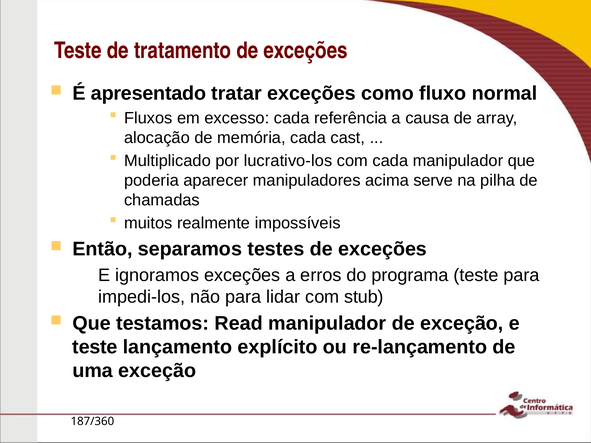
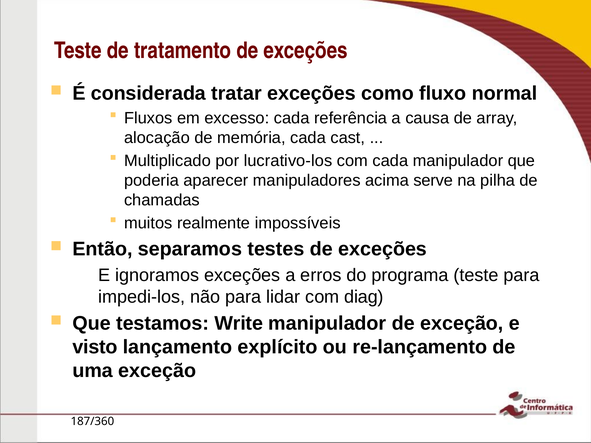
apresentado: apresentado -> considerada (148, 94)
stub: stub -> diag (364, 297)
Read: Read -> Write (239, 324)
teste: teste -> visto (95, 347)
